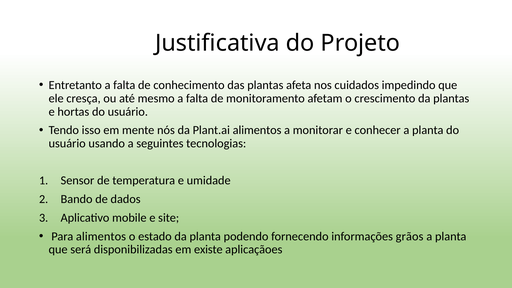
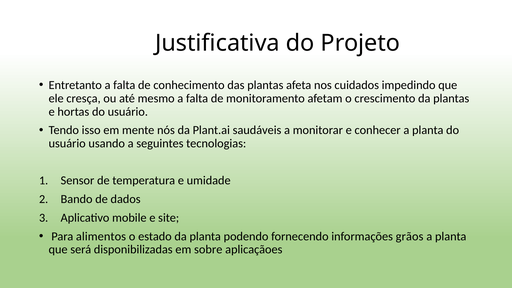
Plant.ai alimentos: alimentos -> saudáveis (257, 130)
existe: existe -> sobre (208, 250)
